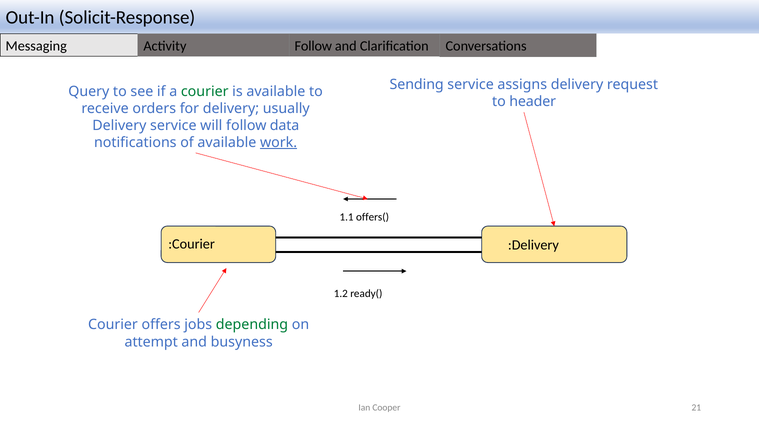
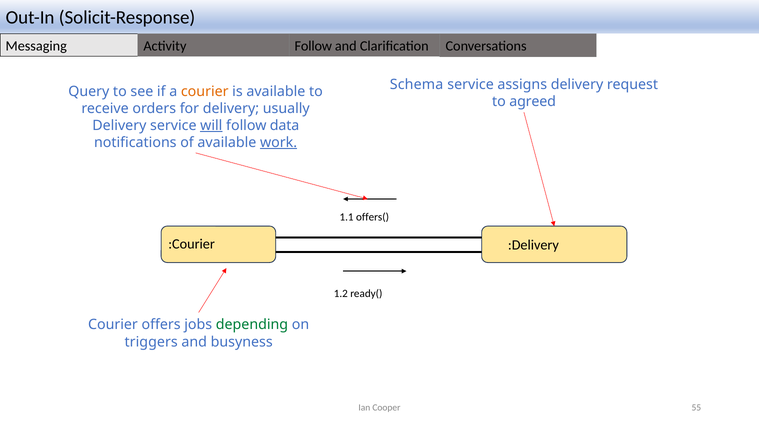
Sending: Sending -> Schema (417, 85)
courier colour: green -> orange (205, 91)
header: header -> agreed (533, 102)
will underline: none -> present (211, 125)
attempt: attempt -> triggers (151, 342)
21: 21 -> 55 (696, 408)
